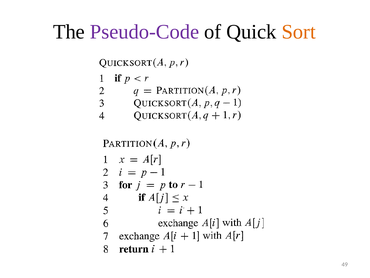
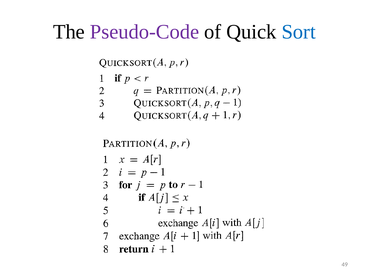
Sort colour: orange -> blue (299, 32)
